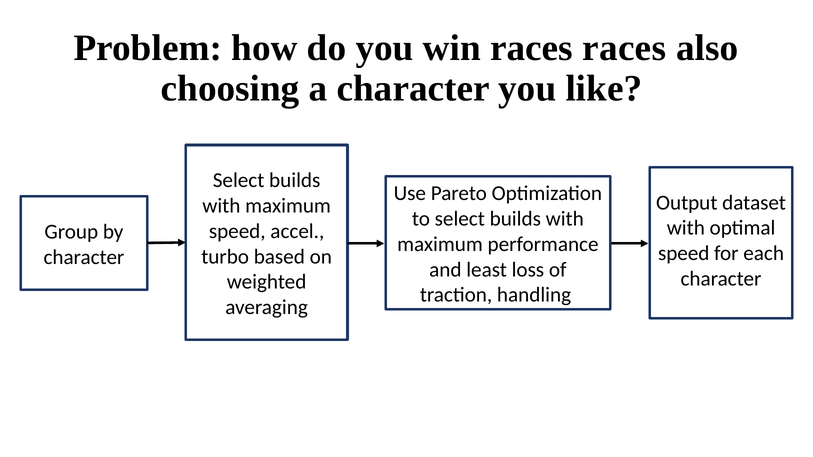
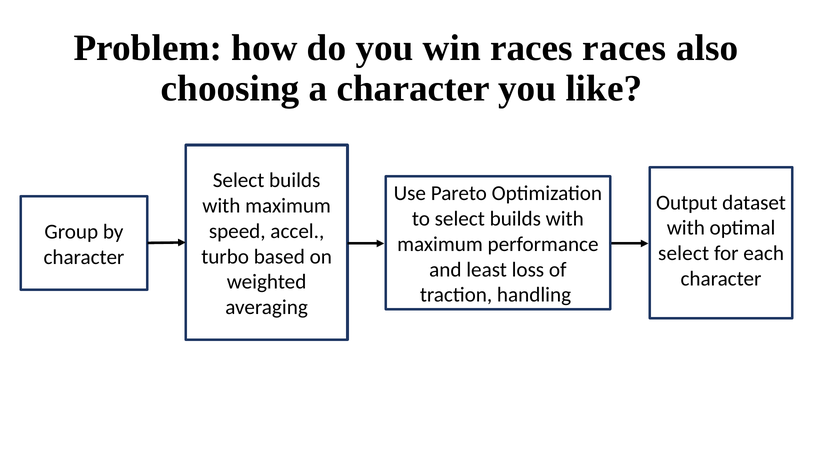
speed: speed -> select (684, 253)
